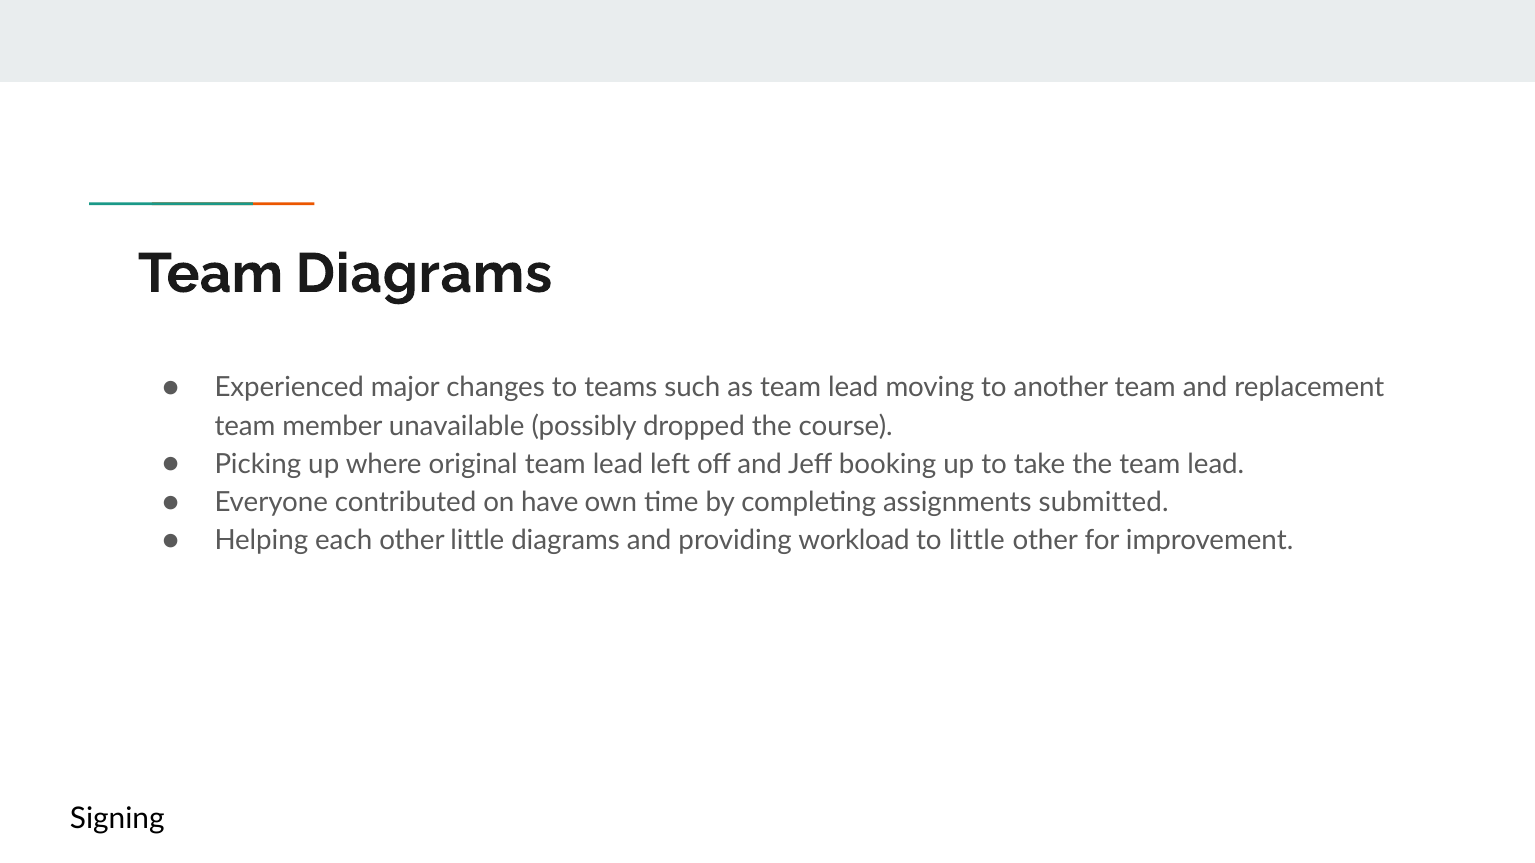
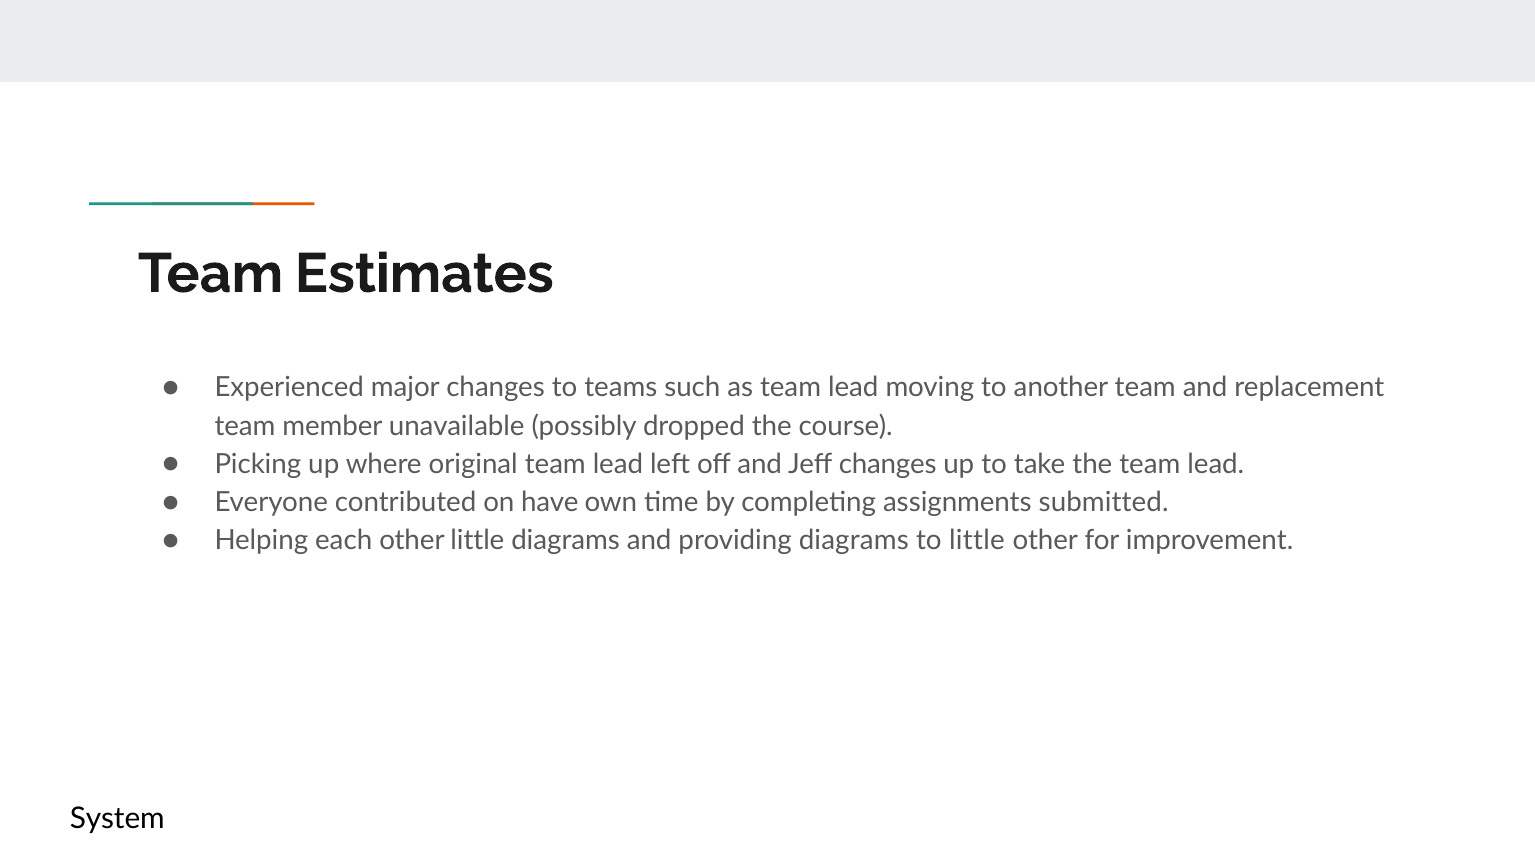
Team Diagrams: Diagrams -> Estimates (424, 274)
Jeff booking: booking -> changes (888, 464)
providing workload: workload -> diagrams (854, 541)
Signing: Signing -> System (117, 819)
